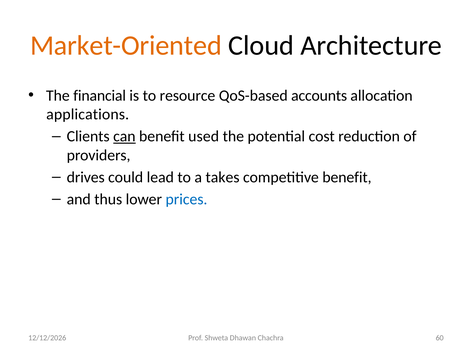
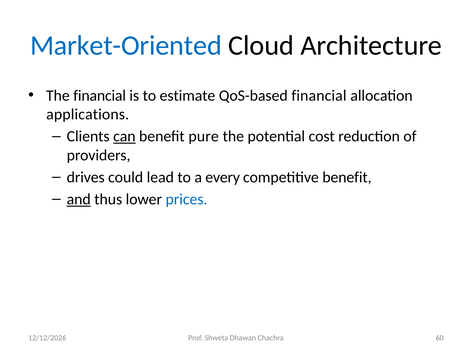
Market-Oriented colour: orange -> blue (126, 46)
resource: resource -> estimate (187, 96)
QoS-based accounts: accounts -> financial (319, 96)
used: used -> pure (204, 136)
takes: takes -> every (223, 177)
and underline: none -> present (79, 199)
